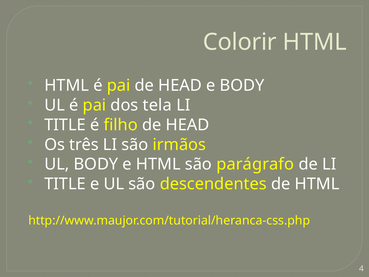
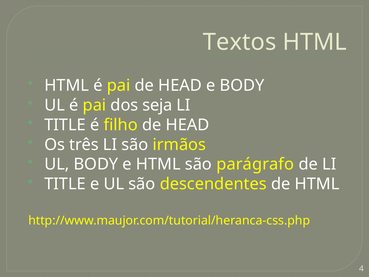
Colorir: Colorir -> Textos (240, 42)
tela: tela -> seja (157, 105)
